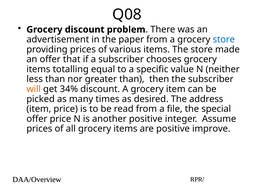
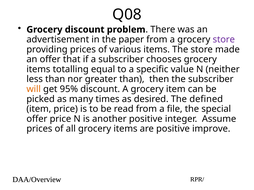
store colour: blue -> purple (224, 40)
34%: 34% -> 95% (69, 89)
address: address -> defined (206, 99)
